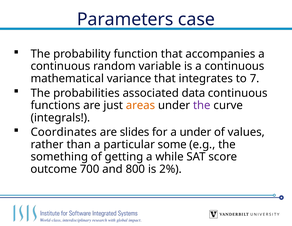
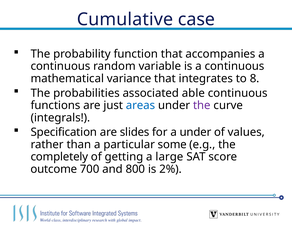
Parameters: Parameters -> Cumulative (125, 19)
7: 7 -> 8 (255, 78)
data: data -> able (193, 93)
areas colour: orange -> blue (141, 105)
Coordinates: Coordinates -> Specification (64, 132)
something: something -> completely (59, 157)
while: while -> large (169, 157)
